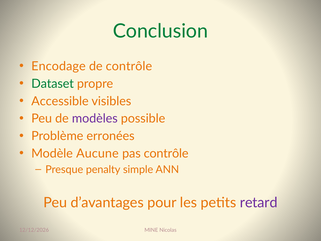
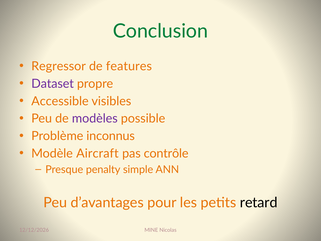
Encodage: Encodage -> Regressor (59, 66)
de contrôle: contrôle -> features (129, 66)
Dataset colour: green -> purple (53, 84)
erronées: erronées -> inconnus (111, 136)
Aucune: Aucune -> Aircraft (97, 153)
retard colour: purple -> black (259, 202)
